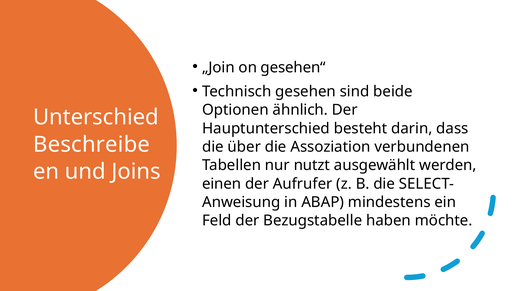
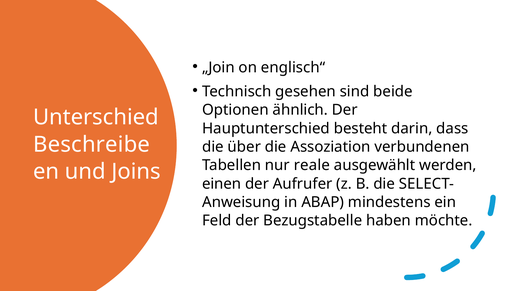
gesehen“: gesehen“ -> englisch“ (293, 68)
nutzt: nutzt -> reale (312, 165)
